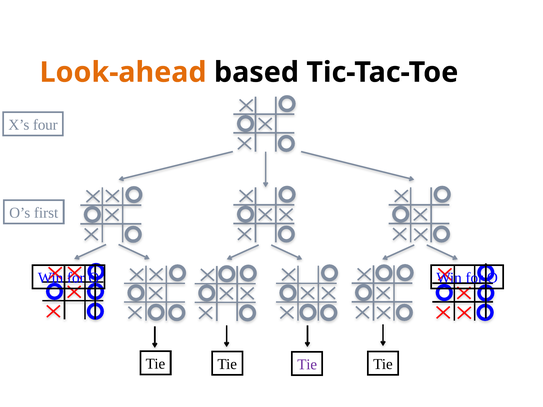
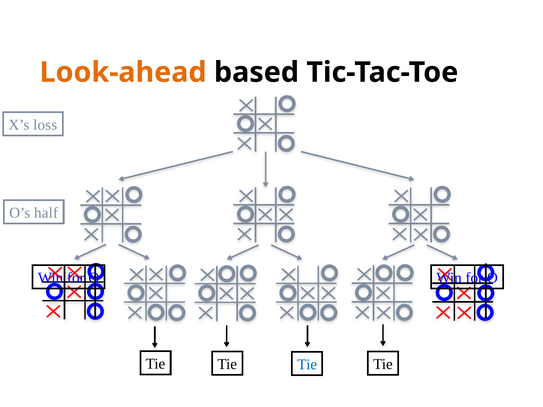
four: four -> loss (45, 125)
first: first -> half (46, 213)
Tie colour: purple -> blue (307, 365)
